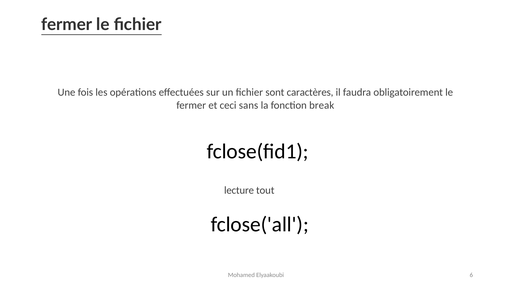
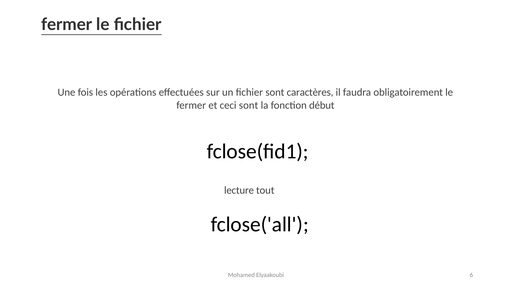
ceci sans: sans -> sont (249, 105)
break: break -> début (322, 105)
